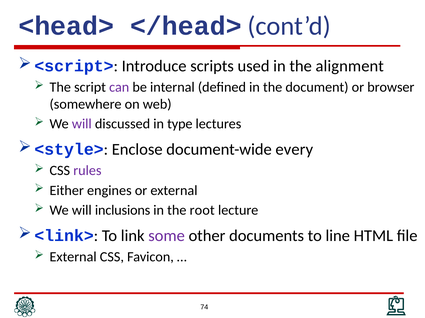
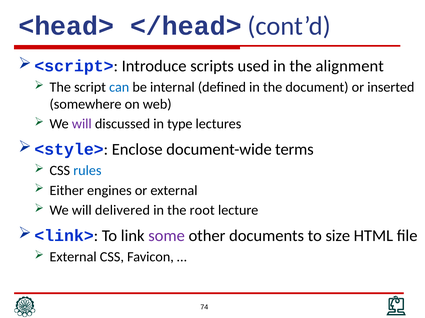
can colour: purple -> blue (119, 87)
browser: browser -> inserted (391, 87)
every: every -> terms (294, 150)
rules colour: purple -> blue (87, 171)
inclusions: inclusions -> delivered (122, 211)
line: line -> size (338, 236)
